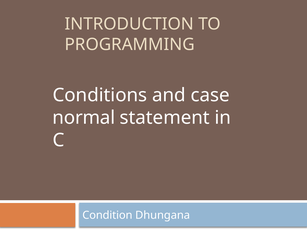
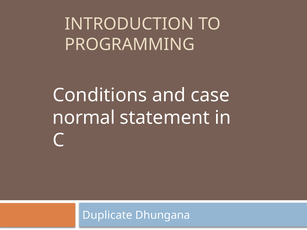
Condition: Condition -> Duplicate (107, 215)
